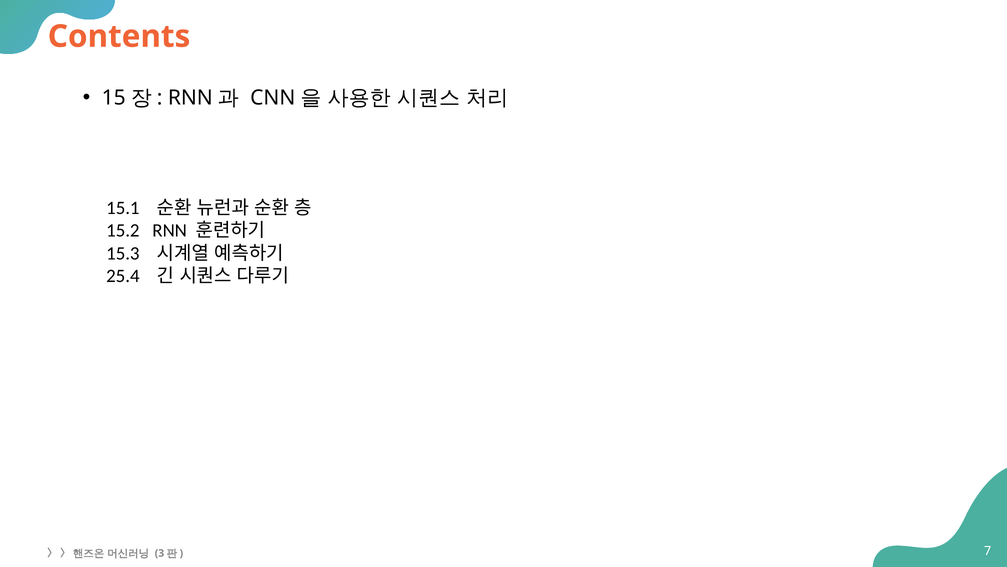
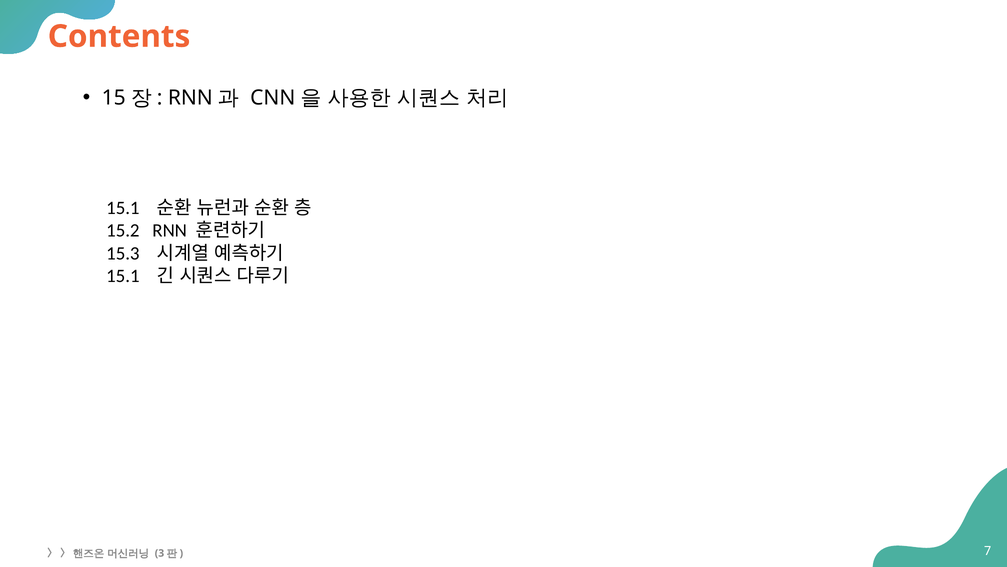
25.4: 25.4 -> 15.1 (123, 276)
